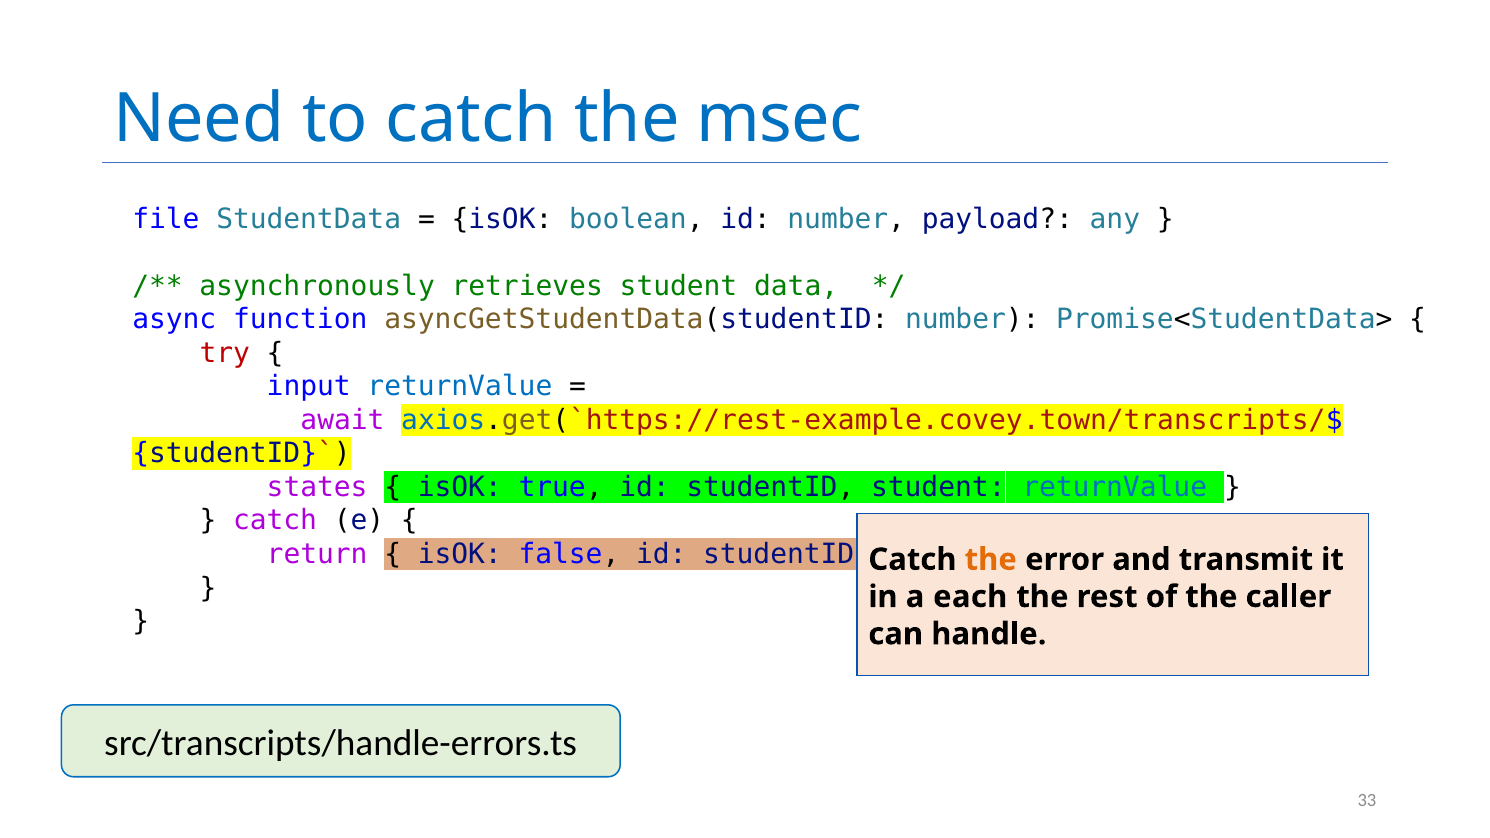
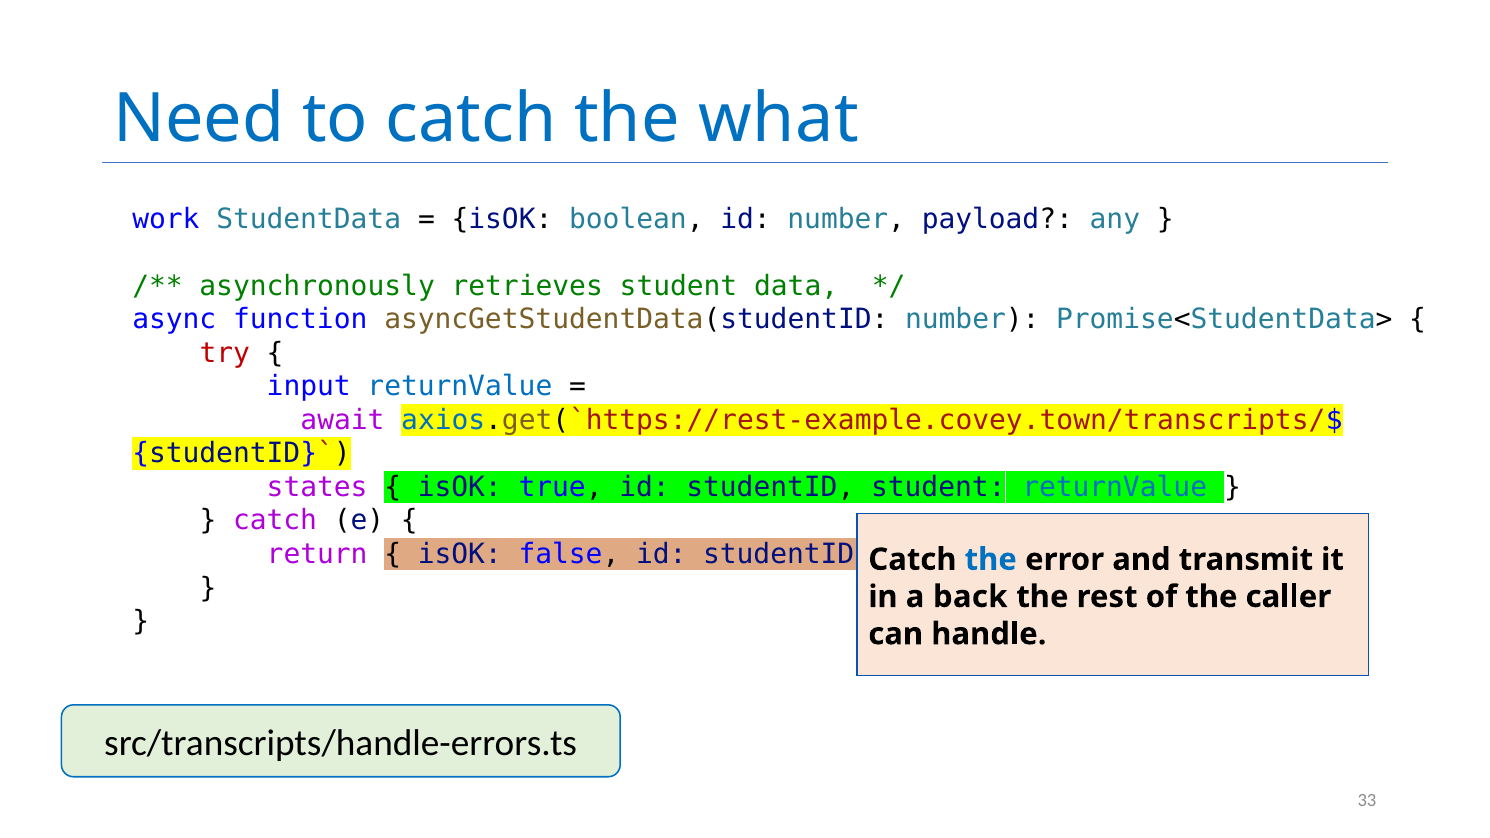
msec: msec -> what (779, 119)
file: file -> work (166, 219)
the colour: orange -> blue (991, 560)
each: each -> back (970, 597)
